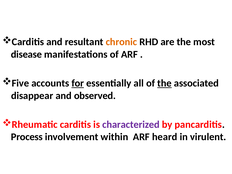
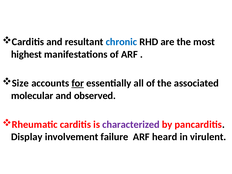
chronic colour: orange -> blue (121, 42)
disease: disease -> highest (26, 54)
Five: Five -> Size (20, 83)
the underline: present -> none (164, 83)
disappear: disappear -> molecular (32, 96)
Process: Process -> Display (27, 137)
within: within -> failure (114, 137)
